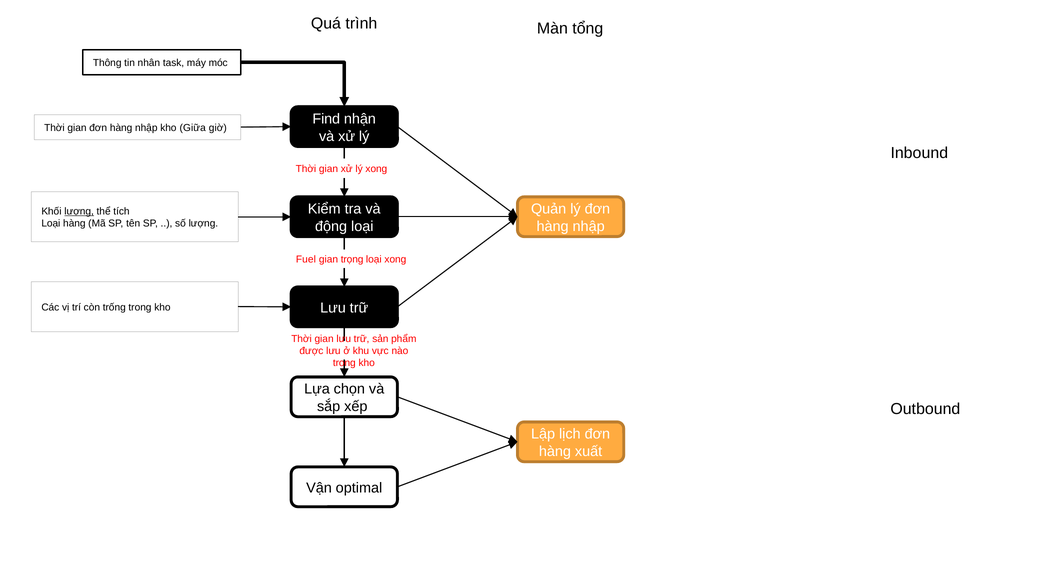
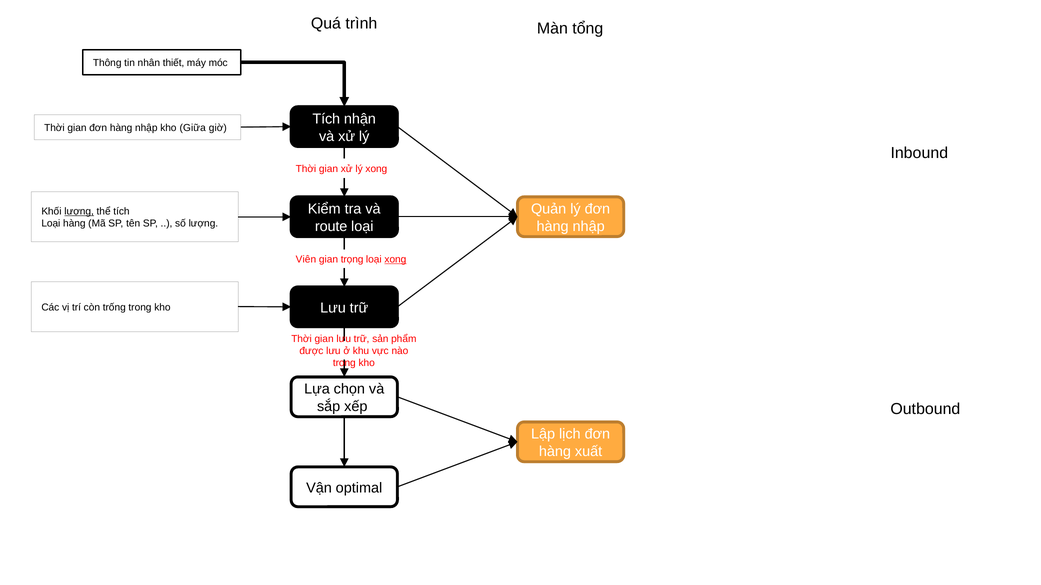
task: task -> thiết (174, 63)
Find: Find -> Tích (326, 119)
động: động -> route (331, 227)
Fuel: Fuel -> Viên (306, 260)
xong underline: none -> present (395, 260)
